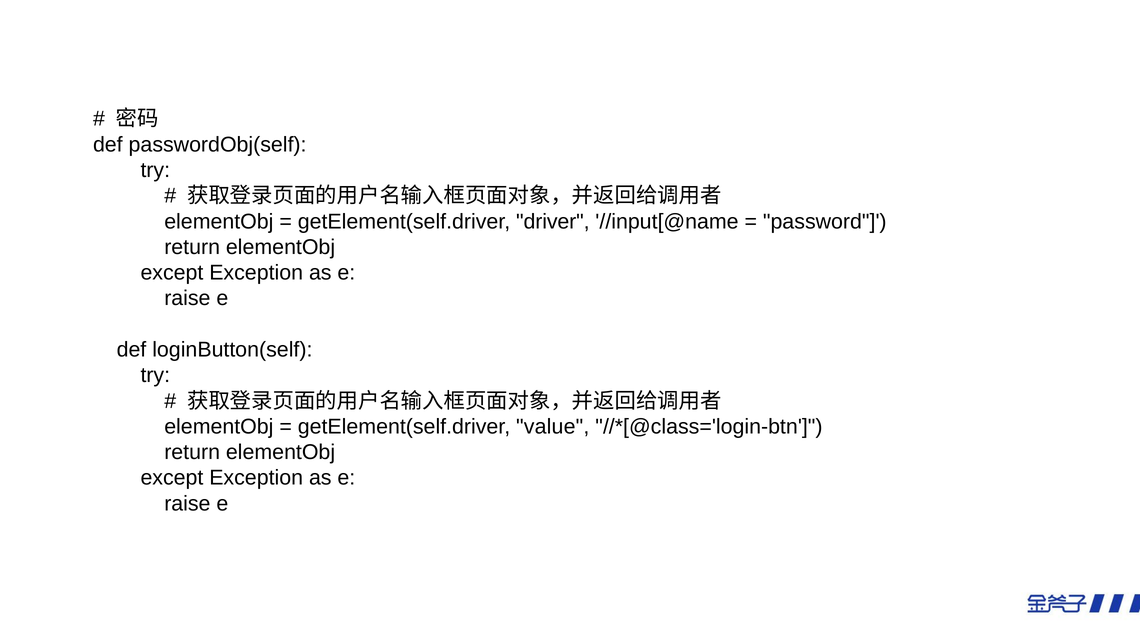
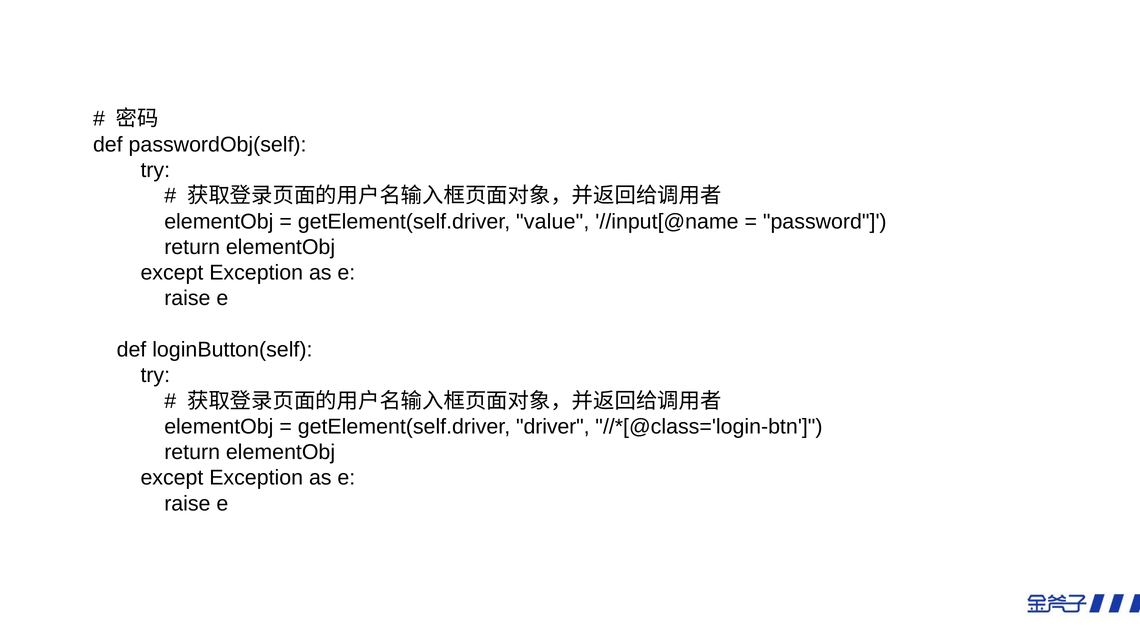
driver: driver -> value (553, 222)
value: value -> driver (553, 427)
